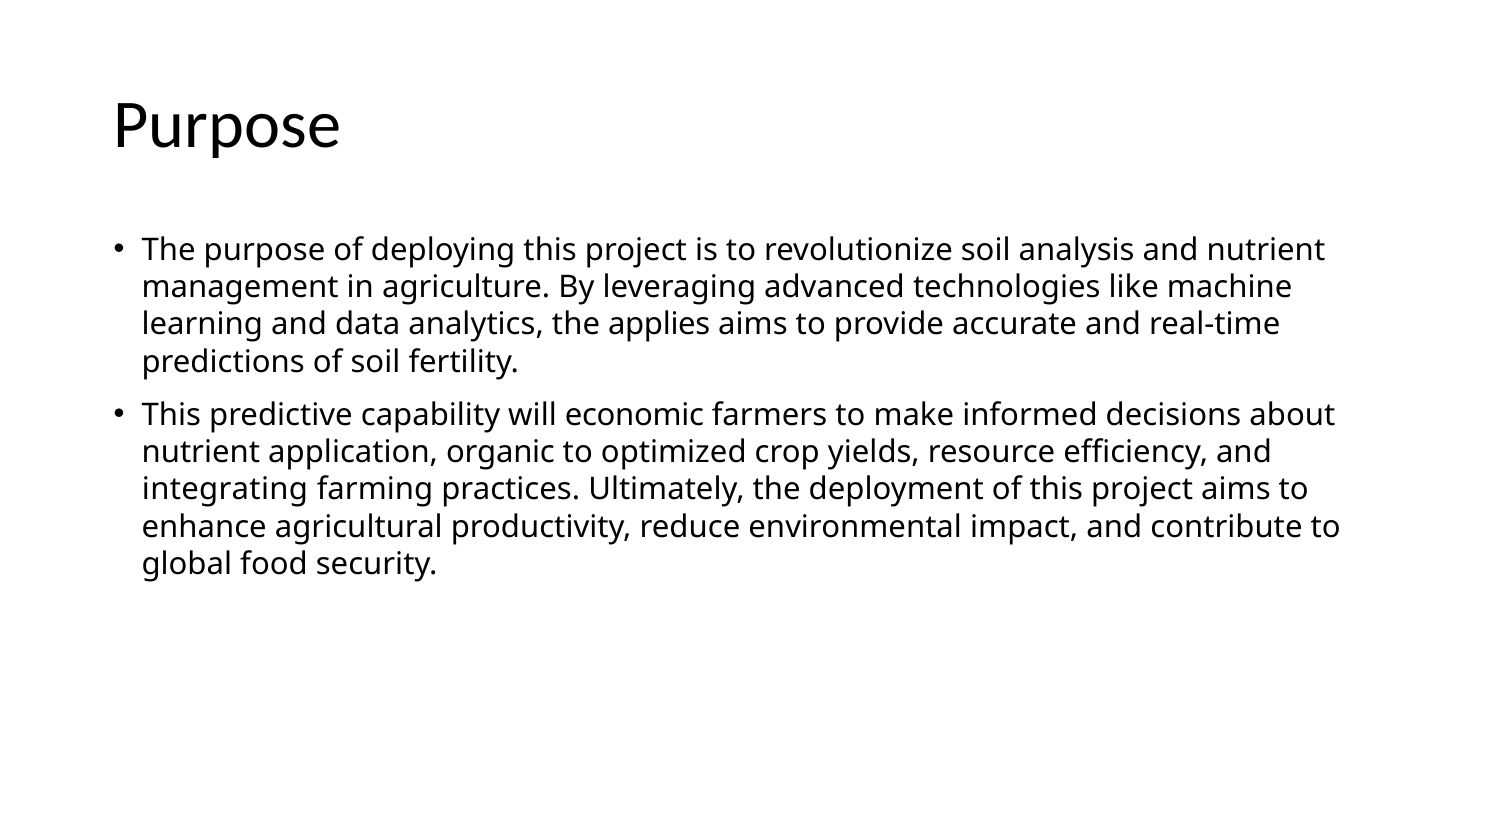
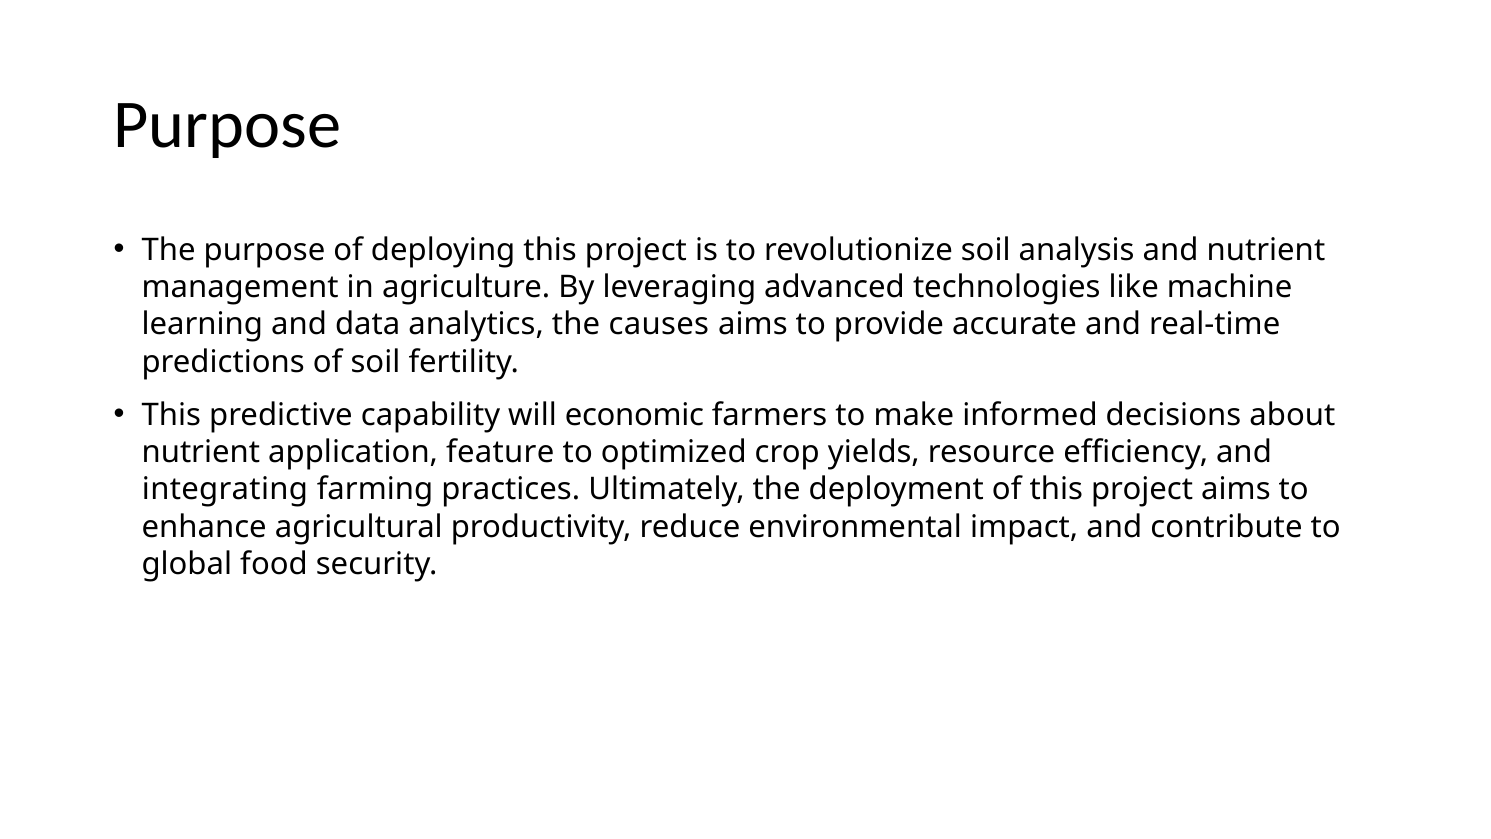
applies: applies -> causes (659, 324)
organic: organic -> feature (500, 452)
